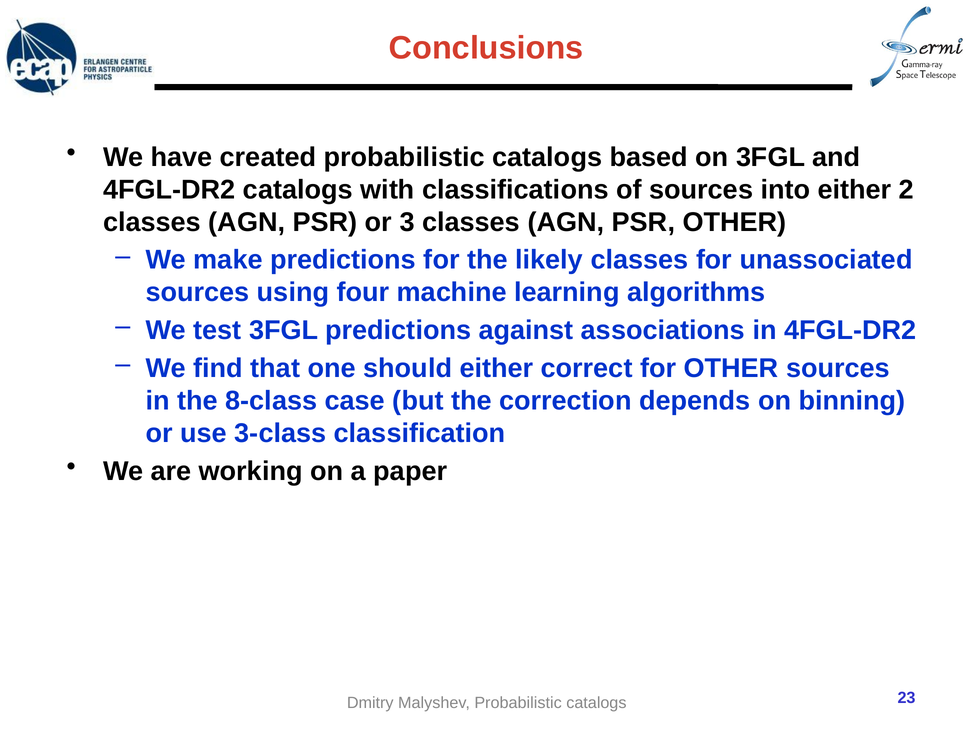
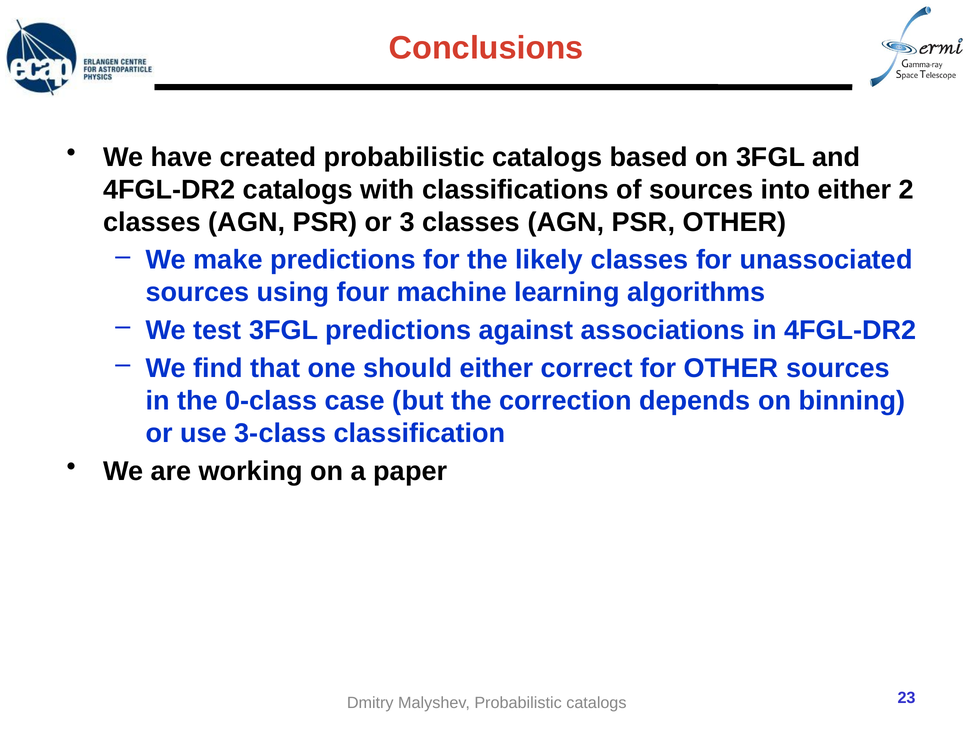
8-class: 8-class -> 0-class (271, 401)
